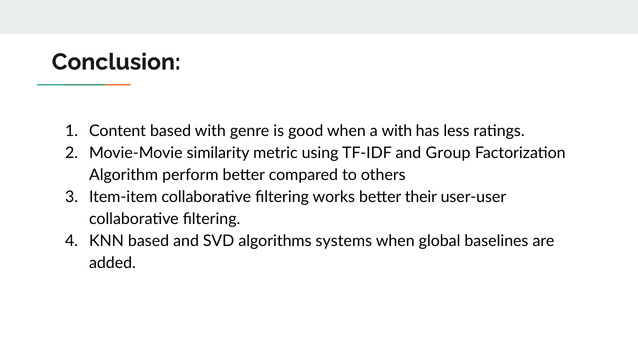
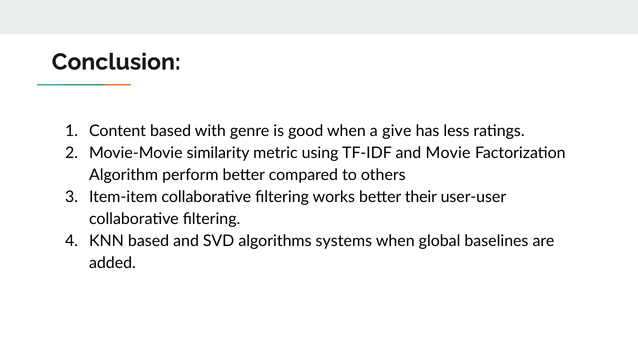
a with: with -> give (397, 131)
Group: Group -> Movie (448, 153)
